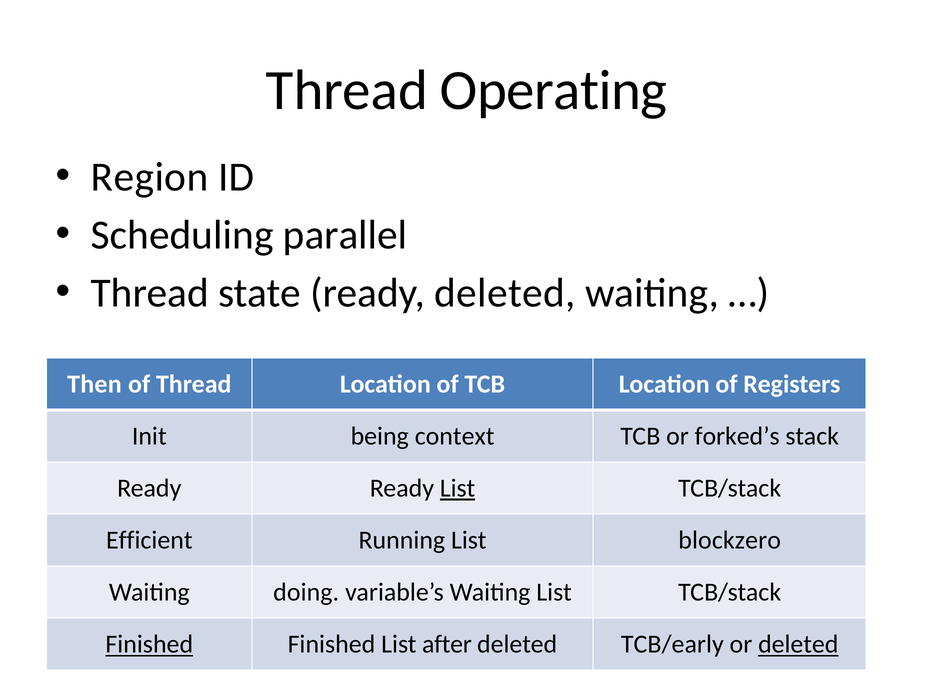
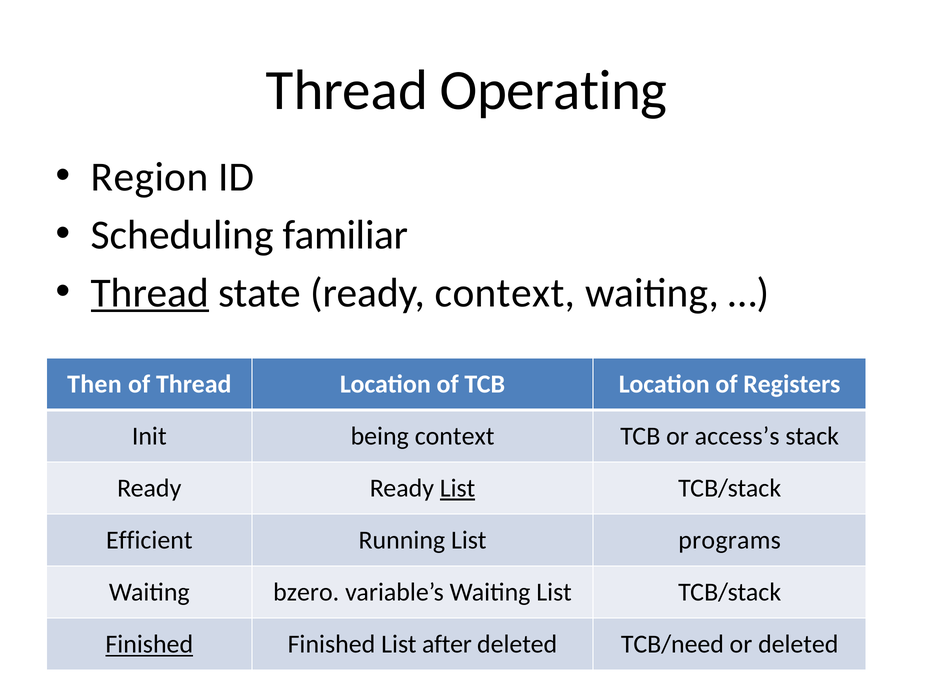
parallel: parallel -> familiar (345, 235)
Thread underline: none -> present (150, 293)
ready deleted: deleted -> context (505, 293)
forked’s: forked’s -> access’s (737, 436)
blockzero: blockzero -> programs (730, 540)
doing: doing -> bzero (306, 592)
TCB/early: TCB/early -> TCB/need (672, 644)
deleted underline: present -> none (798, 644)
